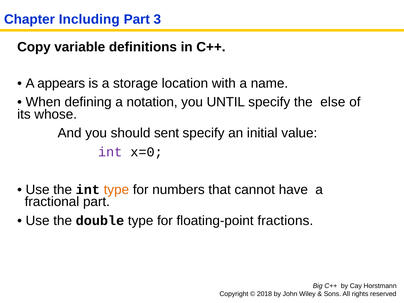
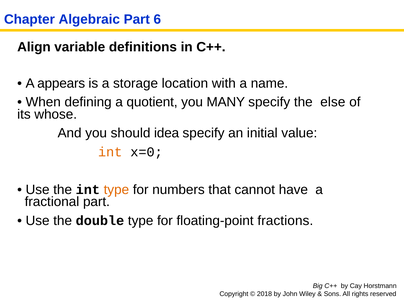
Including: Including -> Algebraic (89, 19)
3: 3 -> 6 (157, 19)
Copy: Copy -> Align (34, 47)
notation: notation -> quotient (152, 102)
UNTIL: UNTIL -> MANY (226, 102)
sent: sent -> idea (167, 133)
int colour: purple -> orange (110, 152)
